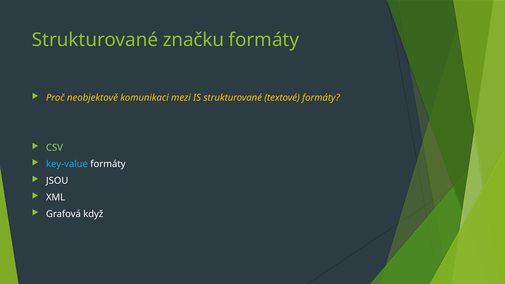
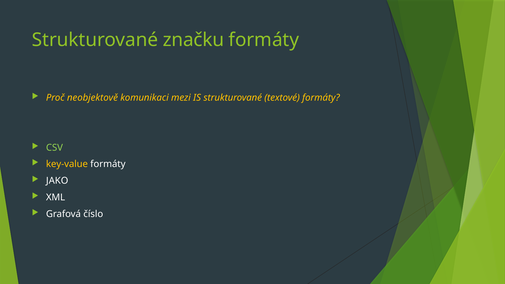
key-value colour: light blue -> yellow (67, 164)
JSOU: JSOU -> JAKO (57, 181)
když: když -> číslo (93, 214)
